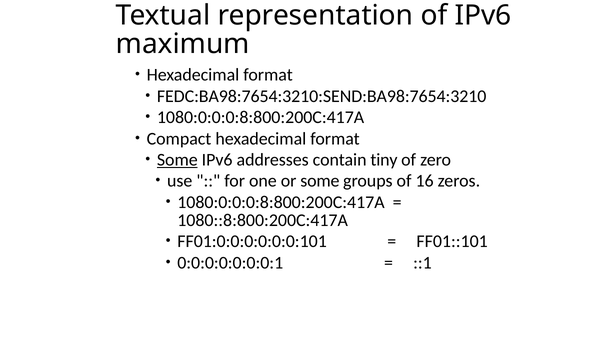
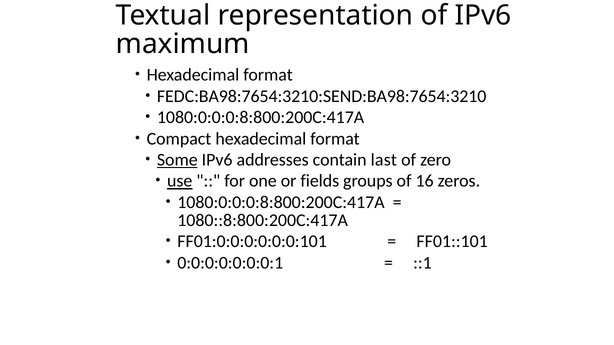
tiny: tiny -> last (384, 160)
use underline: none -> present (180, 181)
or some: some -> fields (320, 181)
